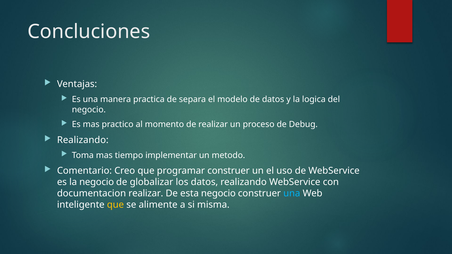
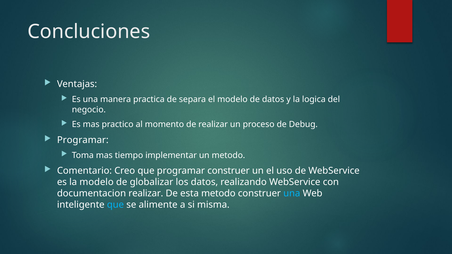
Realizando: Realizando -> Programar (83, 140)
la negocio: negocio -> modelo (97, 182)
esta negocio: negocio -> metodo (218, 194)
que colour: yellow -> light blue (115, 205)
